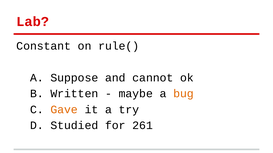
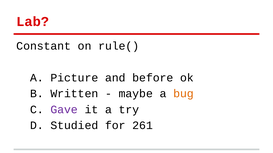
Suppose: Suppose -> Picture (74, 78)
cannot: cannot -> before (153, 78)
Gave colour: orange -> purple (64, 110)
